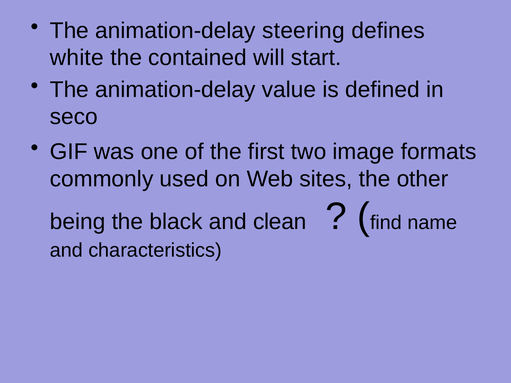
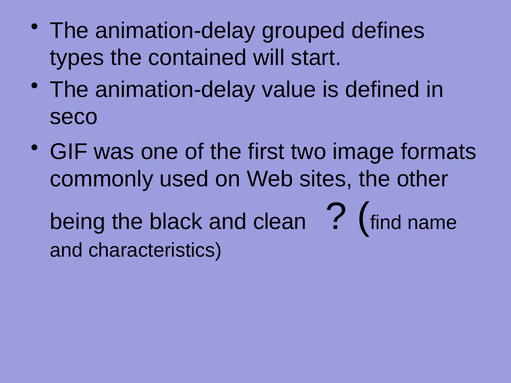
steering: steering -> grouped (304, 31)
white: white -> types (77, 58)
